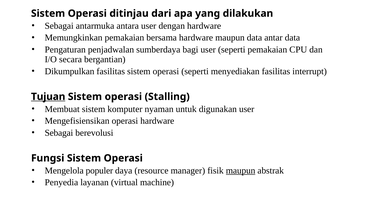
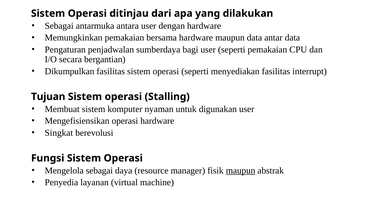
Tujuan underline: present -> none (48, 97)
Sebagai: Sebagai -> Singkat (59, 133)
Mengelola populer: populer -> sebagai (99, 171)
